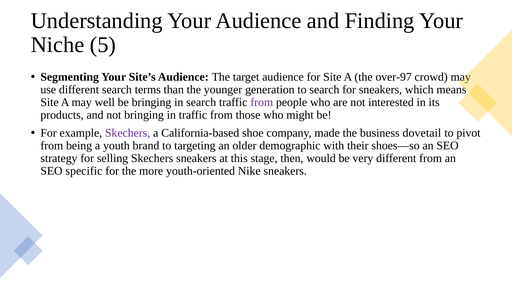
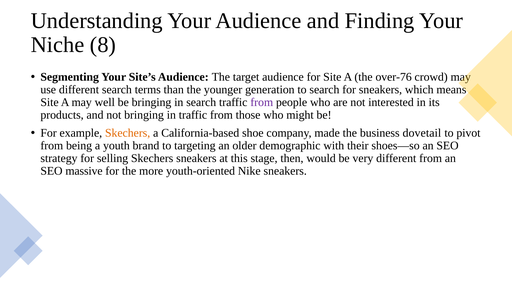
5: 5 -> 8 (103, 45)
over-97: over-97 -> over-76 (394, 77)
Skechers colour: purple -> orange (128, 133)
specific: specific -> massive (84, 171)
